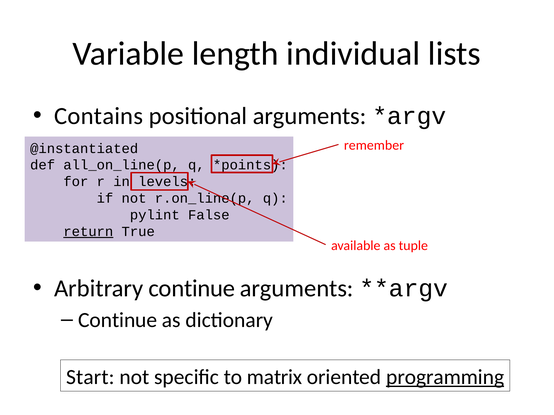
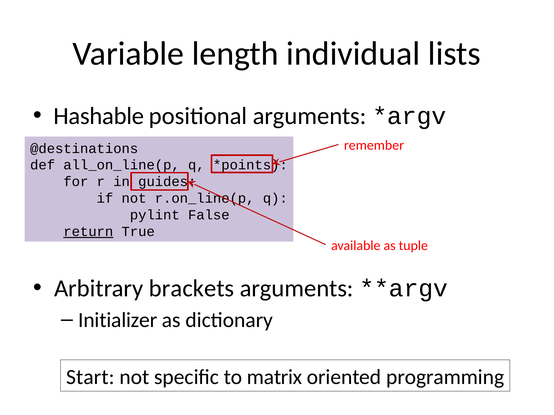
Contains: Contains -> Hashable (99, 116)
@instantiated: @instantiated -> @destinations (84, 149)
levels: levels -> guides (167, 182)
Arbitrary continue: continue -> brackets (192, 289)
Continue: Continue -> Initializer (118, 320)
programming underline: present -> none (445, 378)
